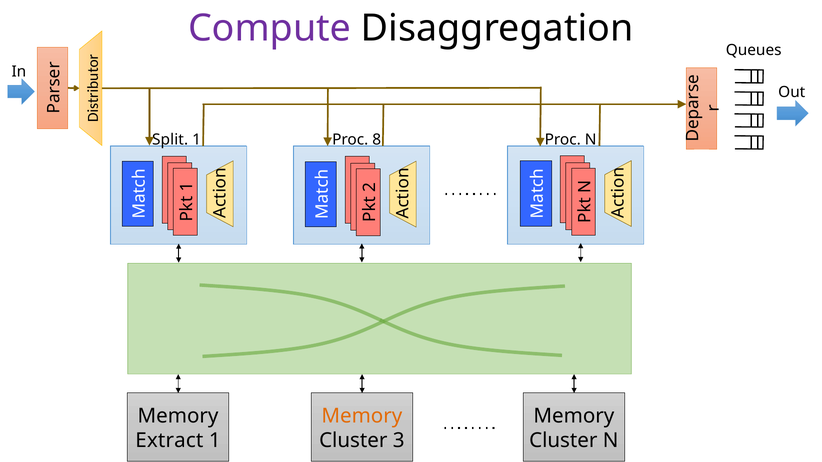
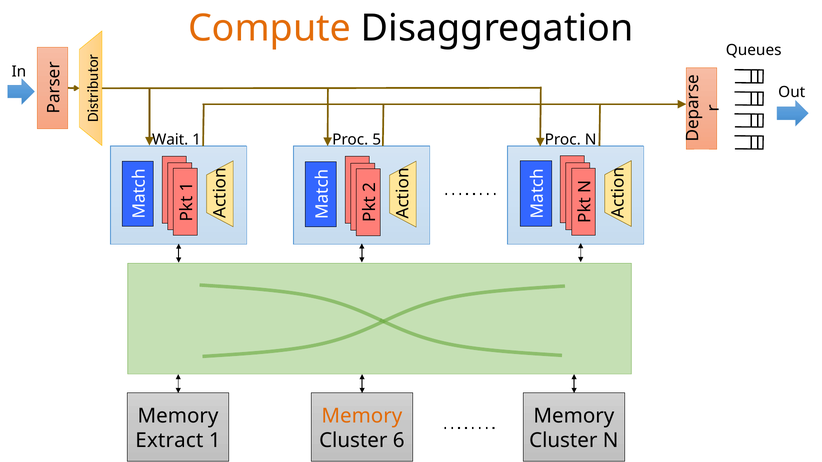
Compute colour: purple -> orange (270, 28)
Split: Split -> Wait (170, 140)
8: 8 -> 5 (377, 140)
3: 3 -> 6 (399, 441)
